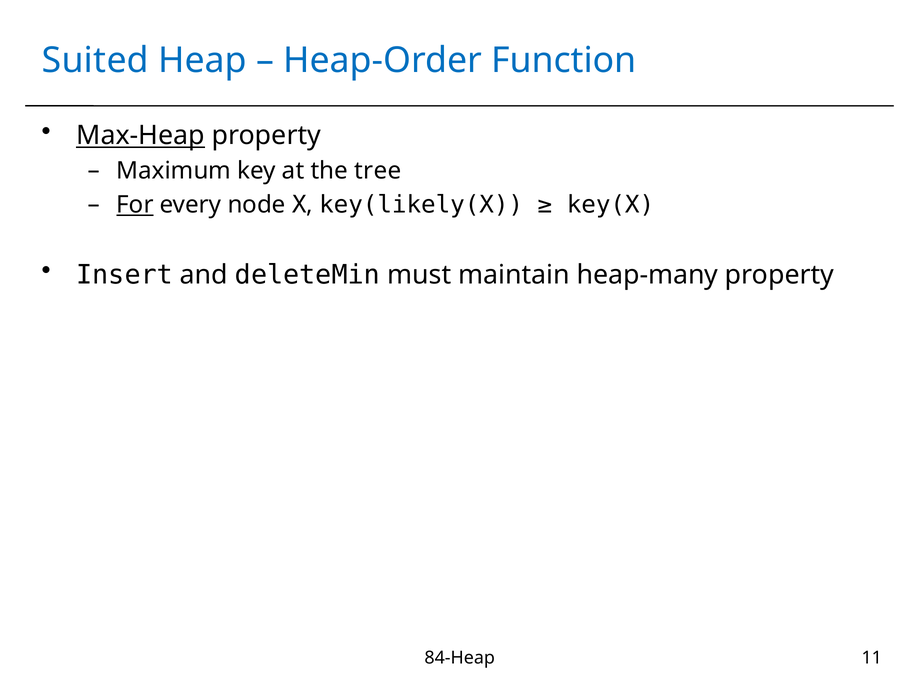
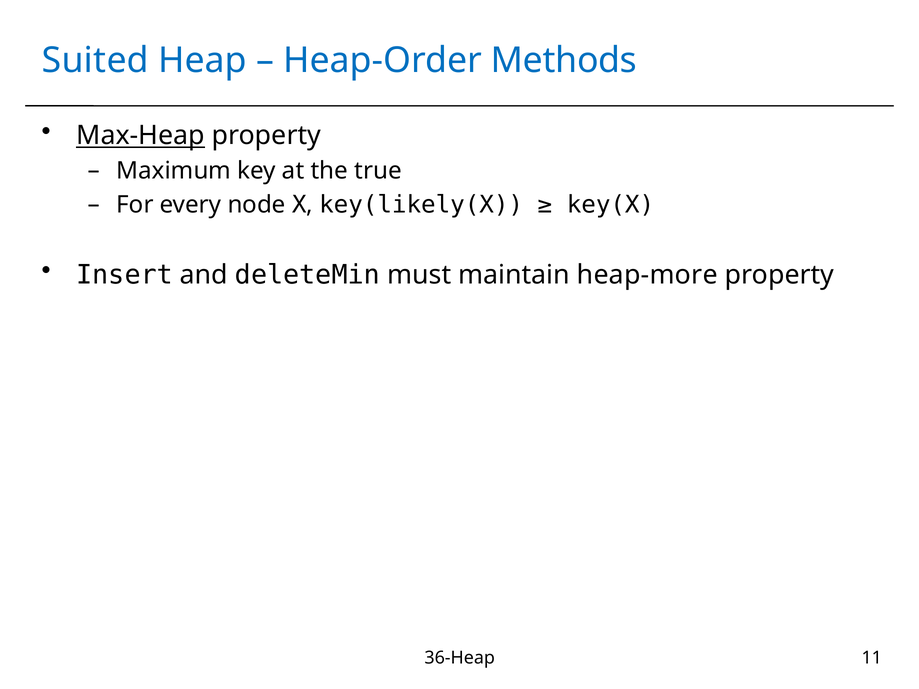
Function: Function -> Methods (564, 61)
tree: tree -> true (378, 171)
For underline: present -> none (135, 205)
heap-many: heap-many -> heap-more (647, 275)
84-Heap: 84-Heap -> 36-Heap (460, 658)
